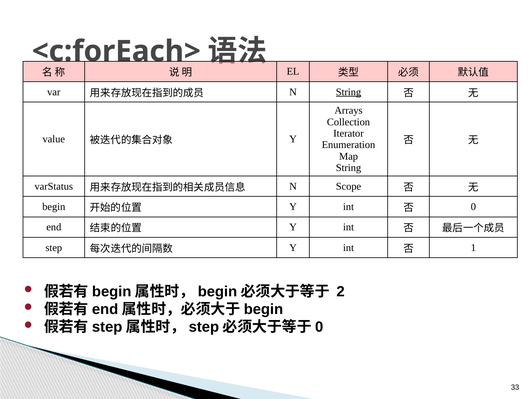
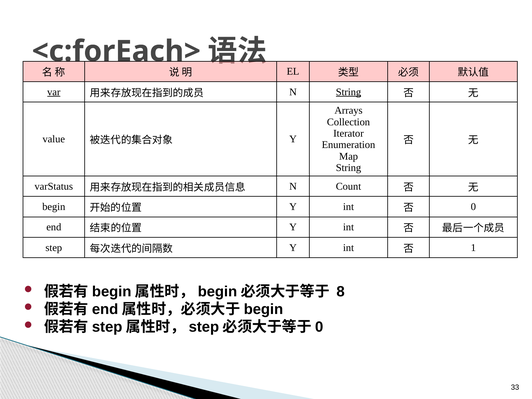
var underline: none -> present (54, 92)
Scope: Scope -> Count (348, 186)
2: 2 -> 8 (341, 292)
